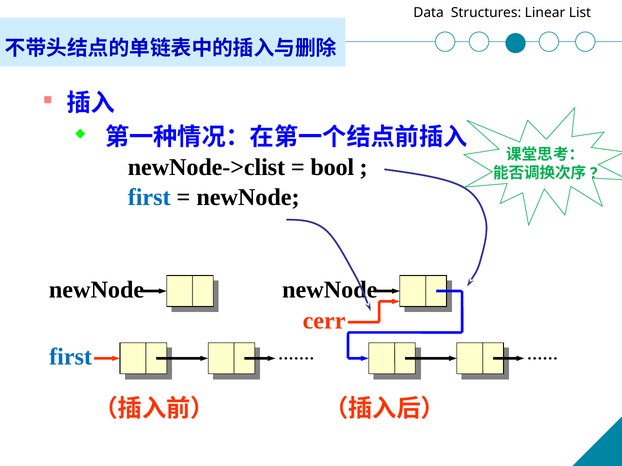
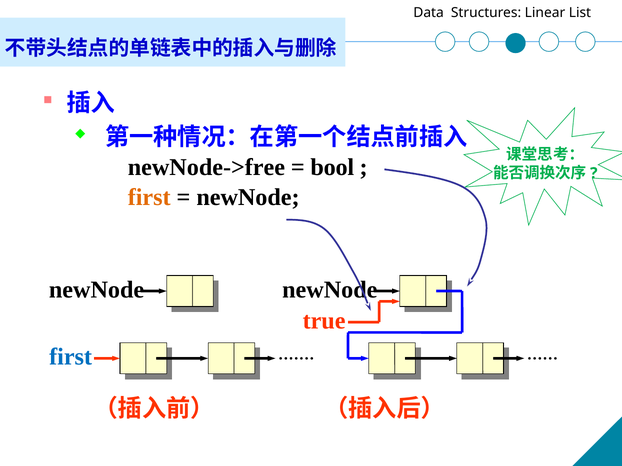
newNode->clist: newNode->clist -> newNode->free (206, 167)
first colour: blue -> orange (149, 198)
cerr: cerr -> true (324, 321)
